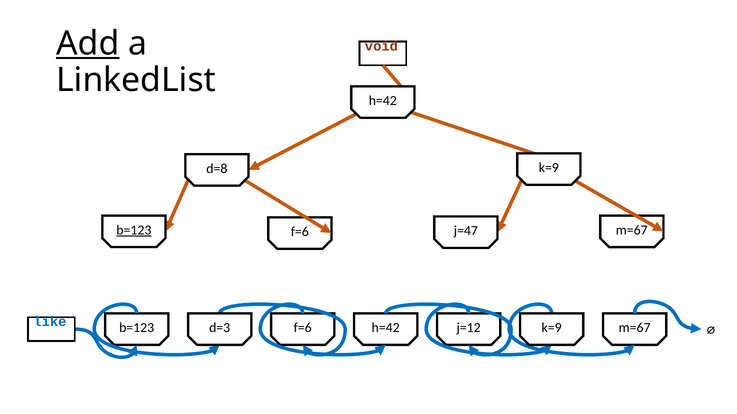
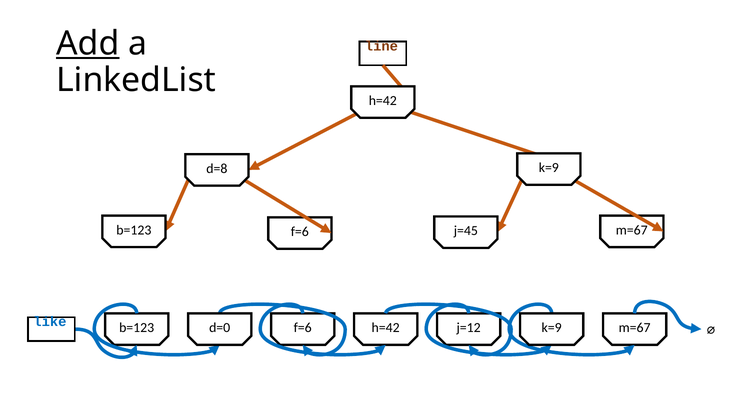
void: void -> line (381, 46)
b=123 underline: present -> none (134, 230)
j=47: j=47 -> j=45 (466, 231)
d=3: d=3 -> d=0 (220, 328)
